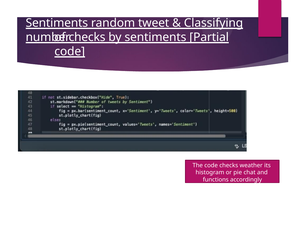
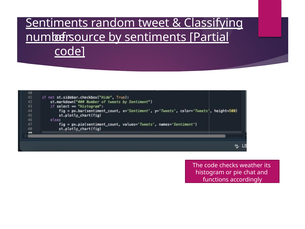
checks: checks -> source (87, 37)
